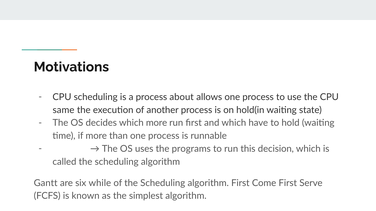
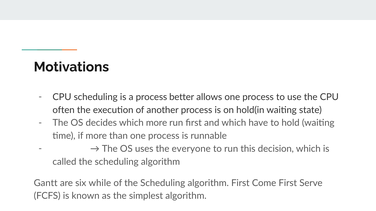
about: about -> better (182, 97)
same: same -> often (64, 110)
programs: programs -> everyone (191, 149)
